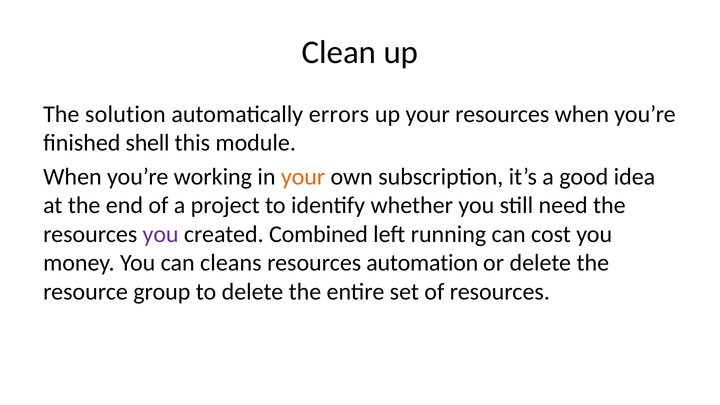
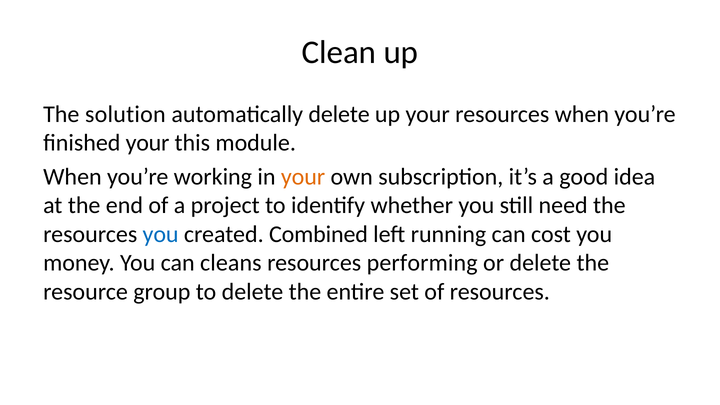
automatically errors: errors -> delete (339, 114)
finished shell: shell -> your (148, 143)
you colour: purple -> blue (161, 234)
automation: automation -> performing (422, 263)
